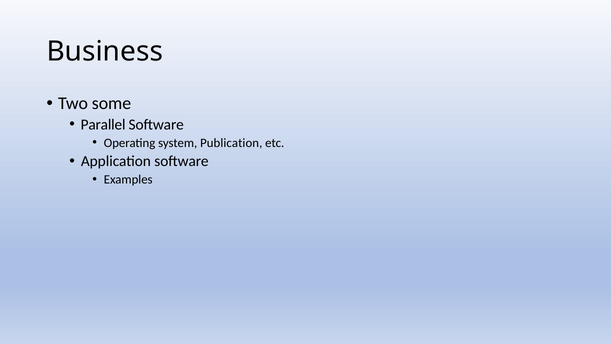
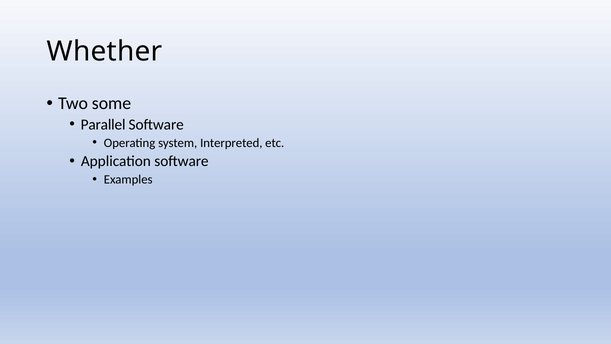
Business: Business -> Whether (105, 51)
Publication: Publication -> Interpreted (231, 143)
